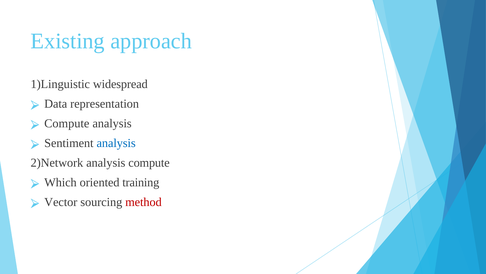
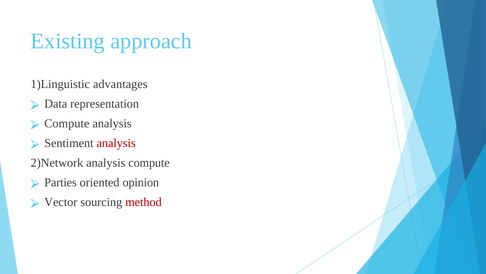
widespread: widespread -> advantages (120, 84)
analysis colour: blue -> red (116, 143)
Which: Which -> Parties (61, 182)
training: training -> opinion (141, 182)
